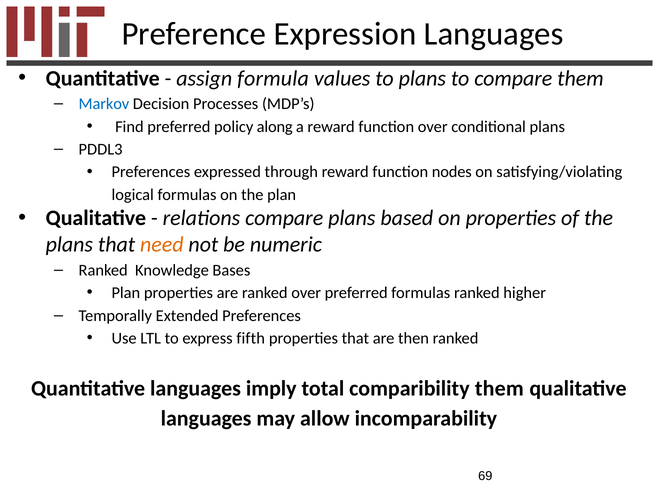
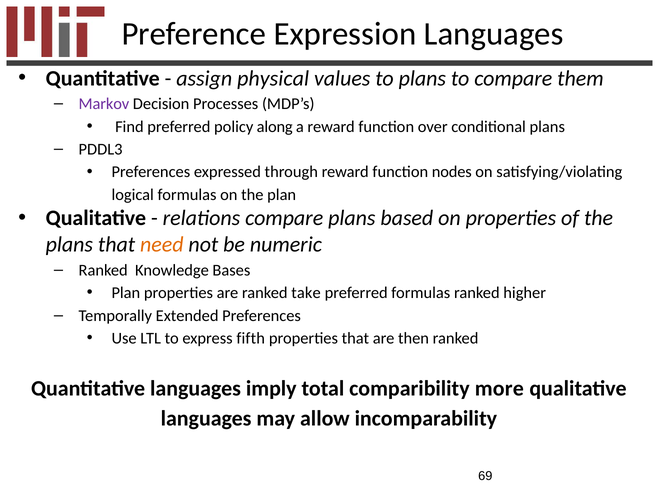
formula: formula -> physical (273, 78)
Markov colour: blue -> purple (104, 104)
ranked over: over -> take (306, 293)
comparibility them: them -> more (499, 388)
